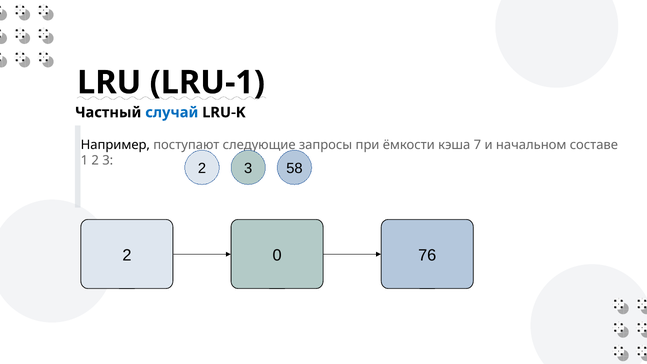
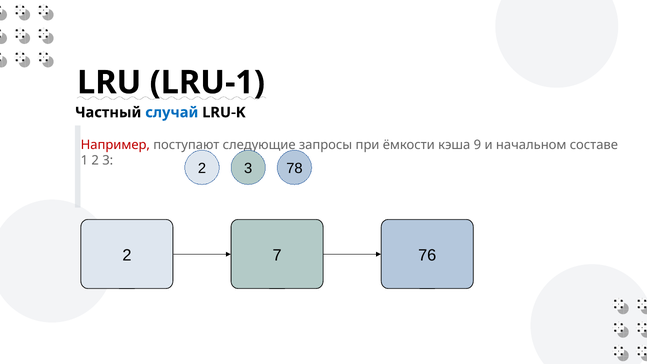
Например colour: black -> red (115, 145)
7: 7 -> 9 (477, 145)
58: 58 -> 78 (294, 168)
0: 0 -> 7 (277, 255)
